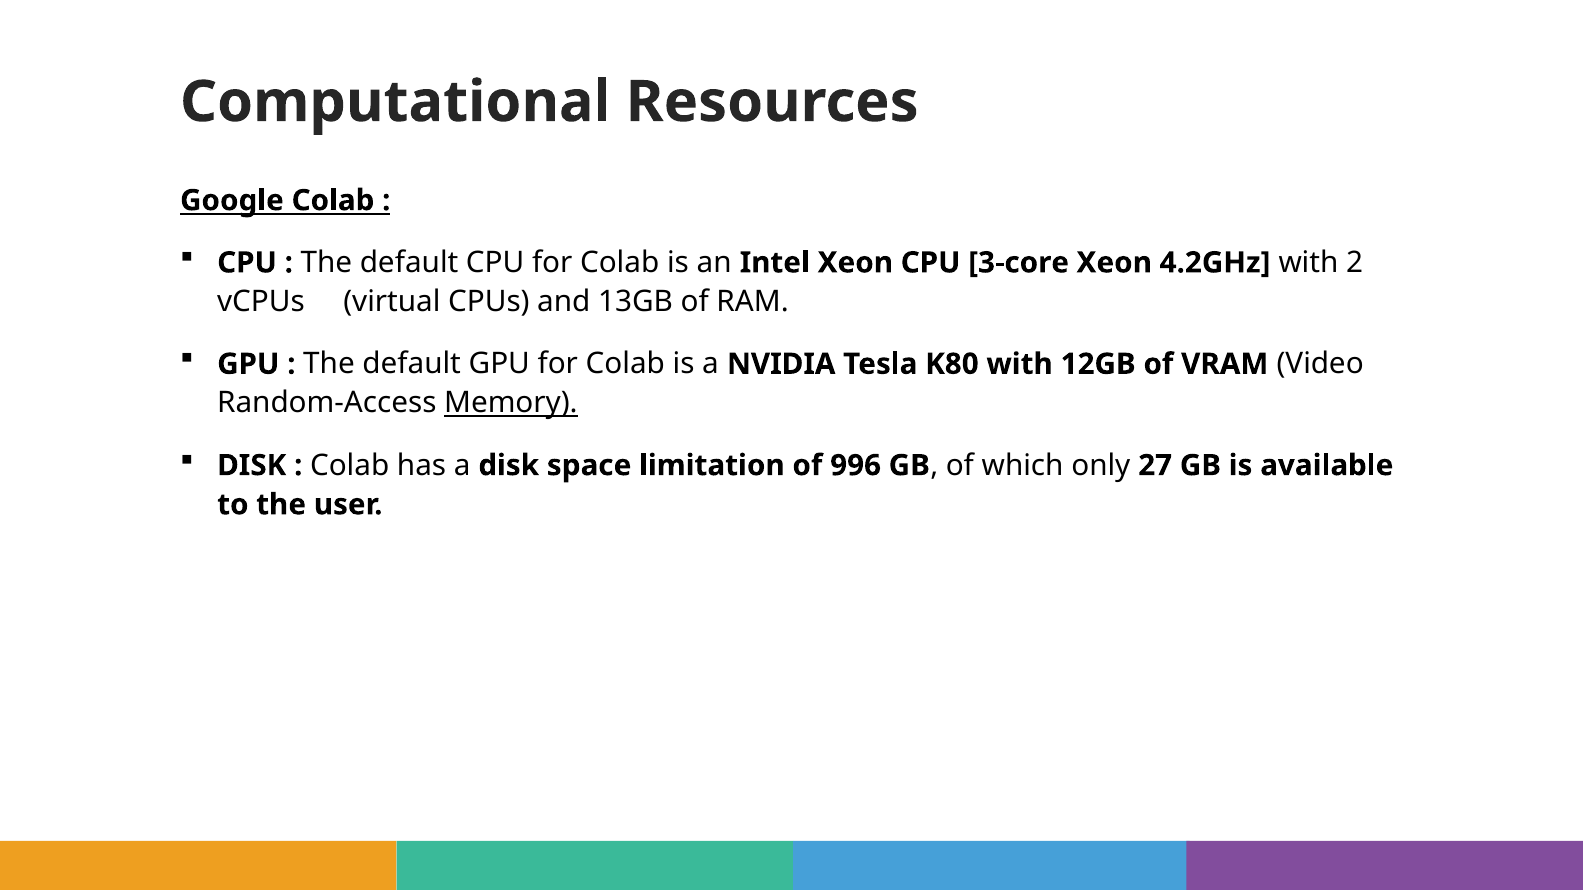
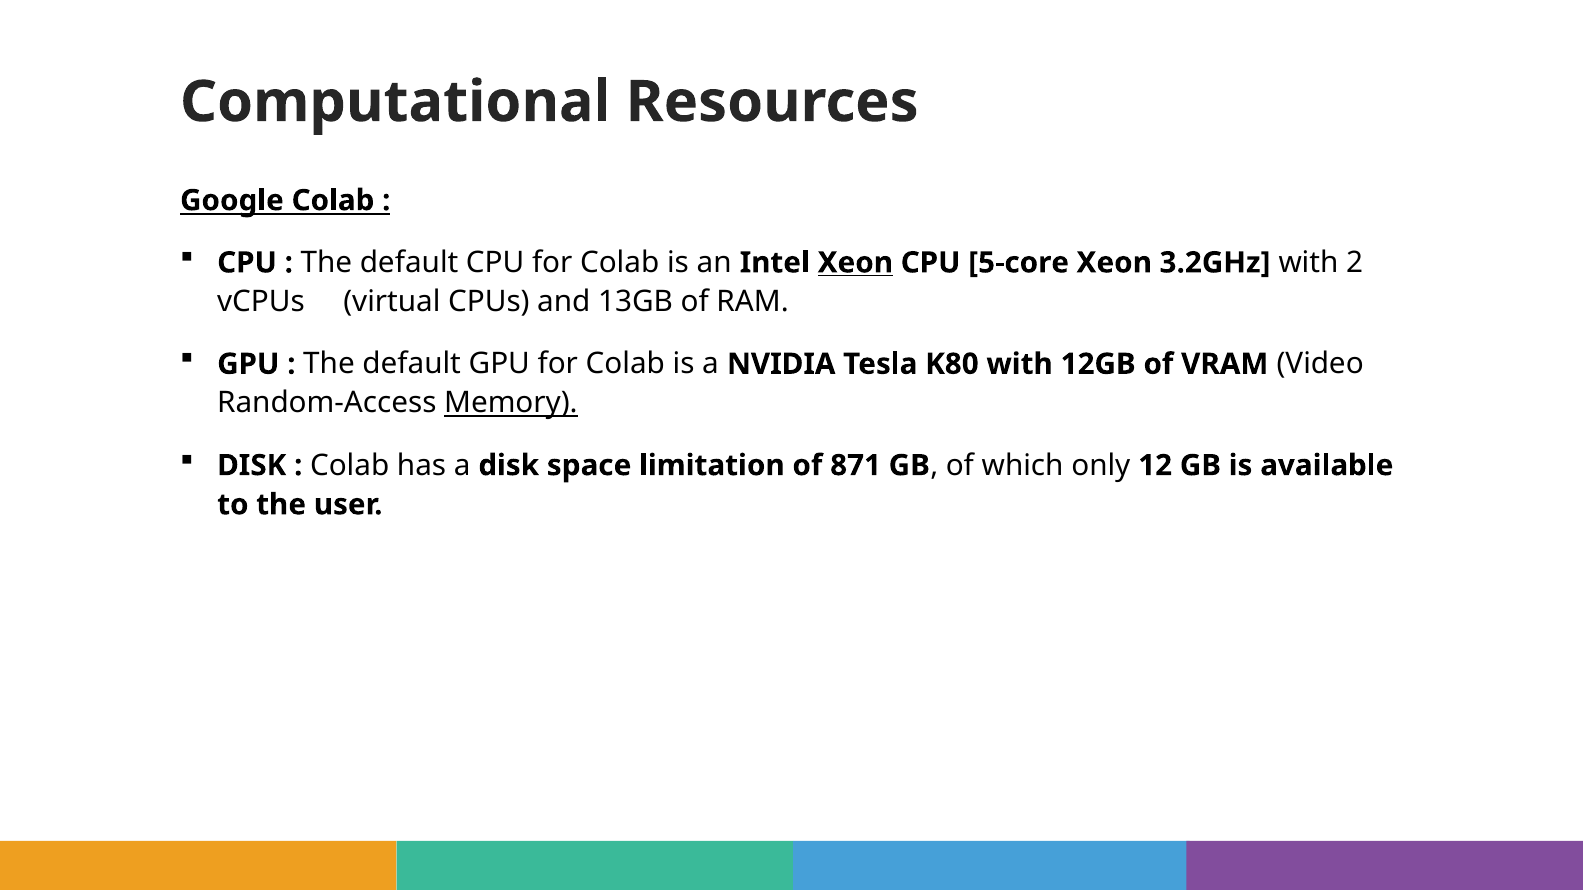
Xeon underline: none -> present (855, 263)
3-core: 3-core -> 5-core (1019, 263)
4.2GHz: 4.2GHz -> 3.2GHz (1215, 263)
996: 996 -> 871 (856, 466)
27: 27 -> 12 (1155, 466)
